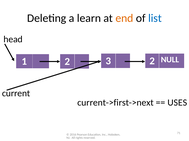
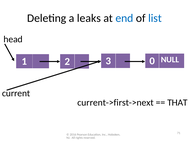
learn: learn -> leaks (89, 18)
end colour: orange -> blue (124, 18)
2: 2 -> 0 (152, 61)
USES: USES -> THAT (177, 103)
